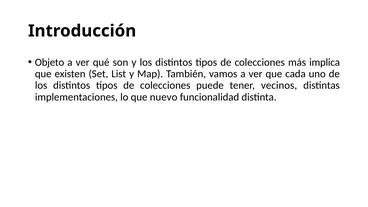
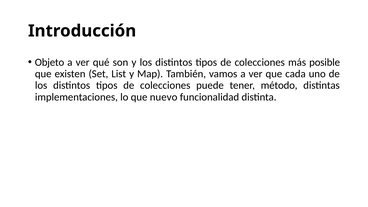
implica: implica -> posible (325, 62)
vecinos: vecinos -> método (279, 85)
